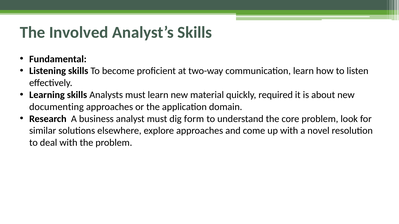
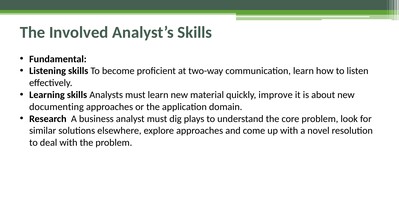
required: required -> improve (276, 95)
form: form -> plays (194, 119)
